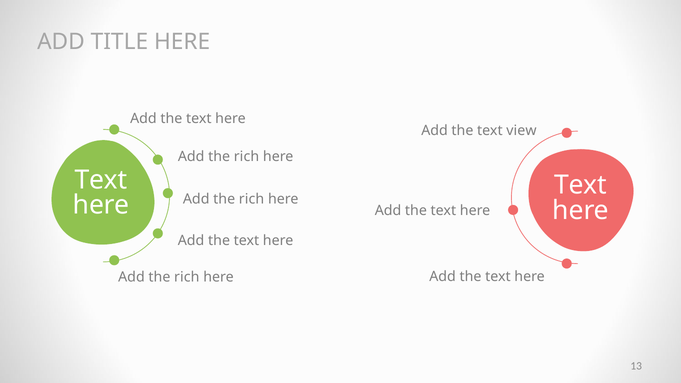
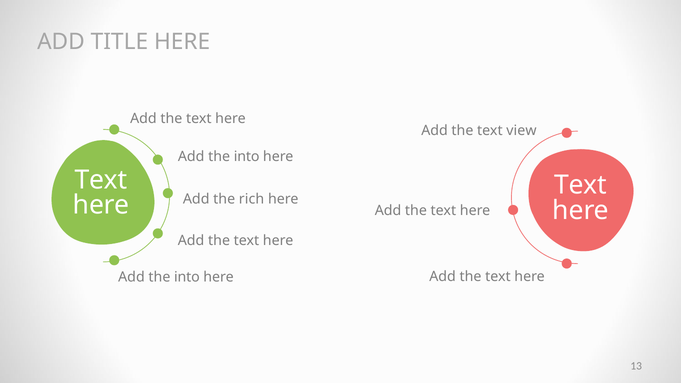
rich: rich -> into (247, 157)
rich: rich -> into (187, 277)
